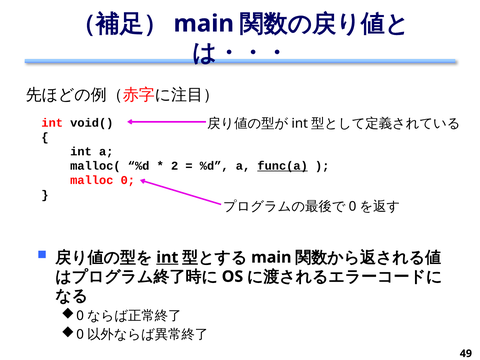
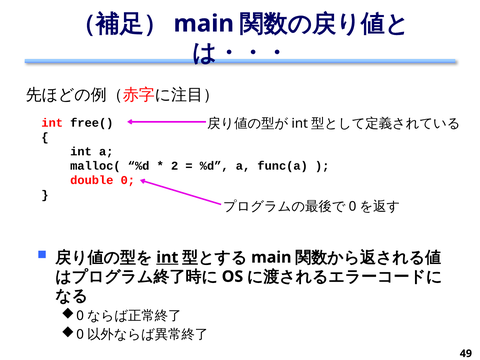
void(: void( -> free( (92, 123)
func(a underline: present -> none (283, 166)
malloc: malloc -> double (92, 180)
